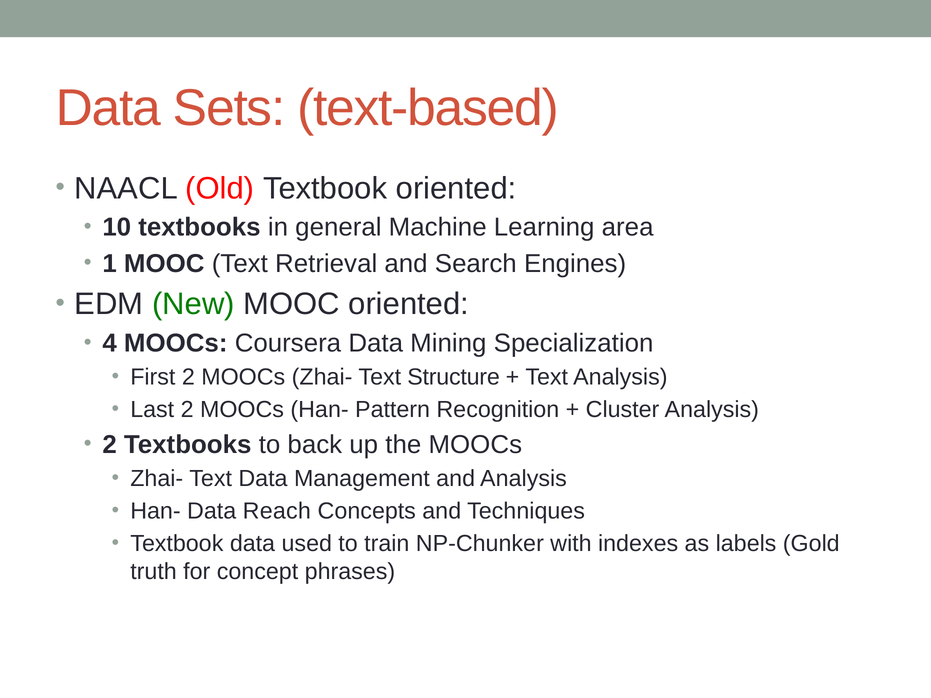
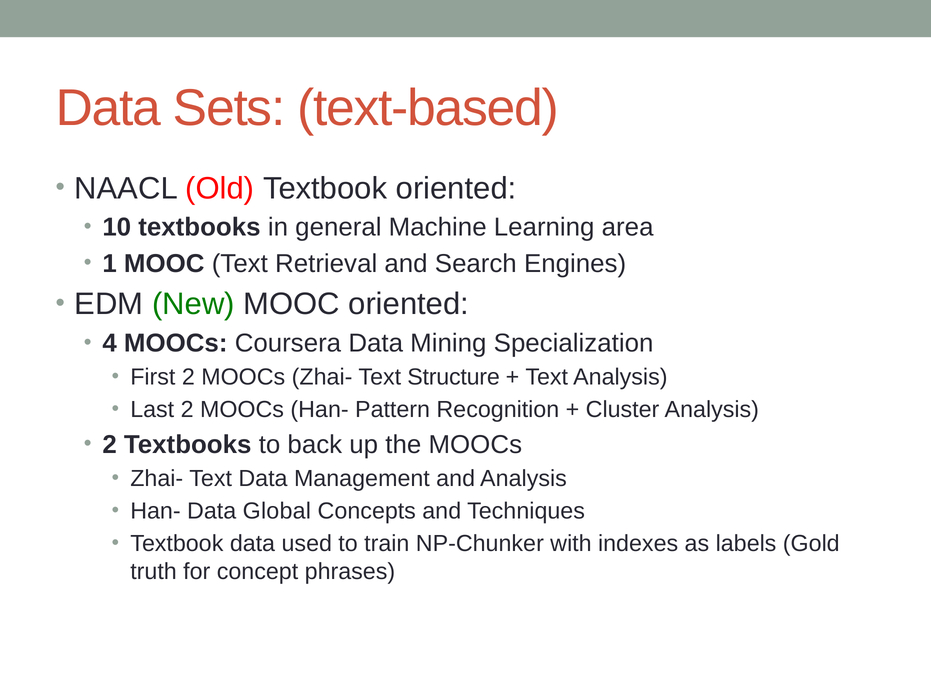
Reach: Reach -> Global (277, 511)
